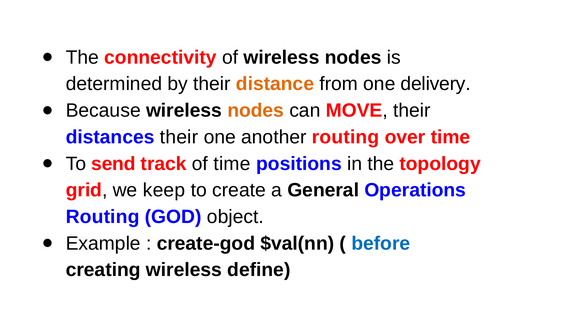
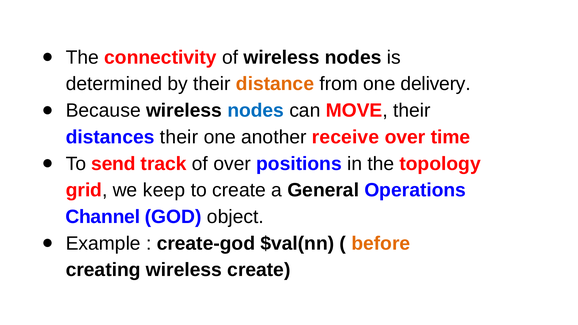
nodes colour: orange -> blue (256, 111)
another routing: routing -> receive (346, 137)
of time: time -> over (232, 164)
Routing: Routing -> Channel (103, 217)
before colour: blue -> orange (381, 243)
wireless define: define -> create (259, 270)
